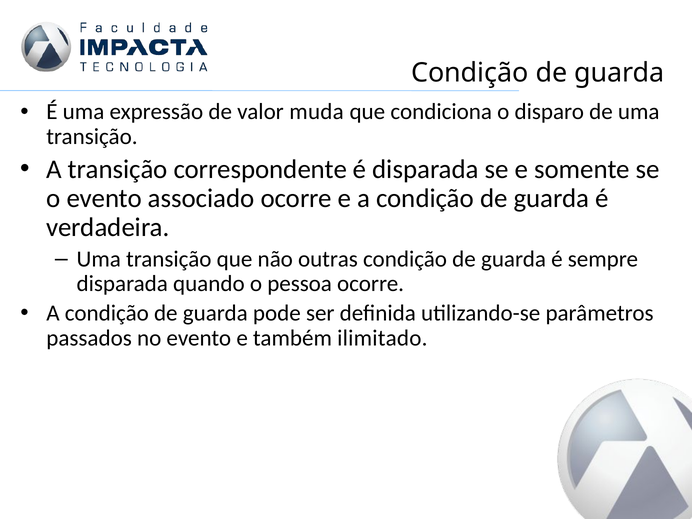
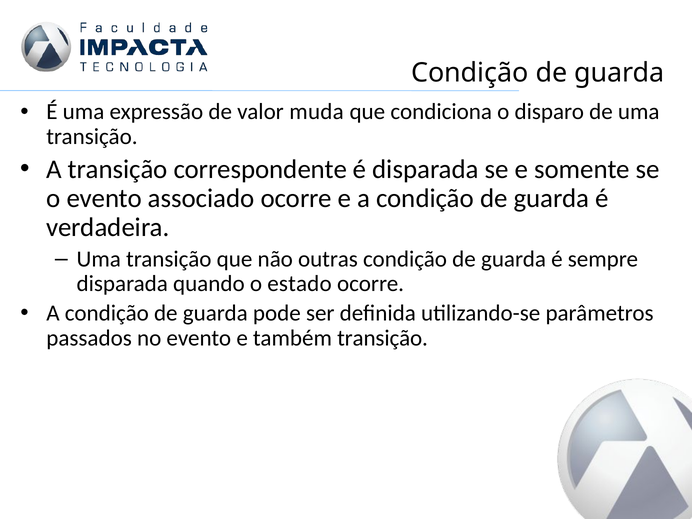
pessoa: pessoa -> estado (299, 284)
também ilimitado: ilimitado -> transição (383, 338)
